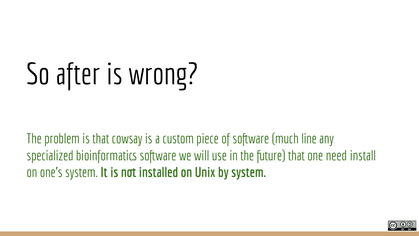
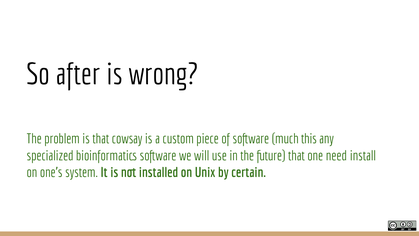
line: line -> this (309, 139)
by system: system -> certain (249, 172)
